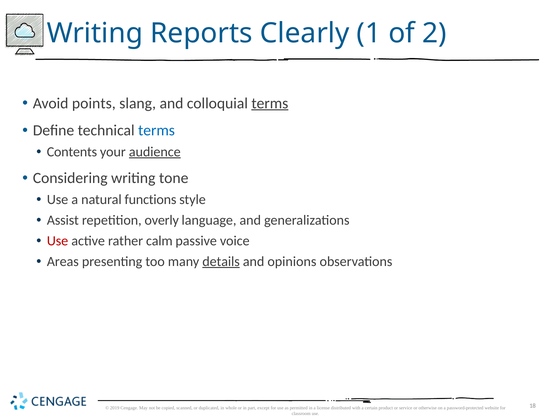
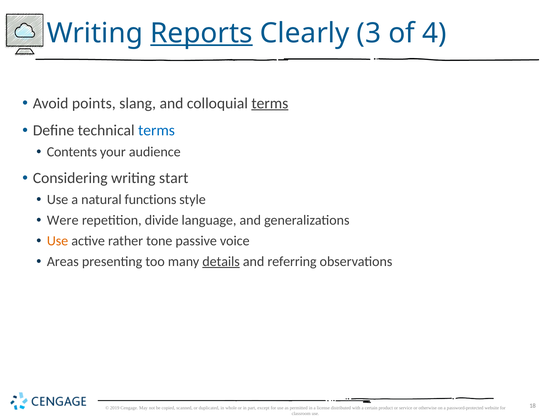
Reports underline: none -> present (201, 33)
1: 1 -> 3 (369, 33)
2: 2 -> 4 (434, 33)
audience underline: present -> none (155, 152)
tone: tone -> start (174, 178)
Assist: Assist -> Were (63, 220)
overly: overly -> divide (162, 220)
Use colour: red -> orange (58, 241)
calm: calm -> tone (159, 241)
opinions: opinions -> referring (292, 261)
